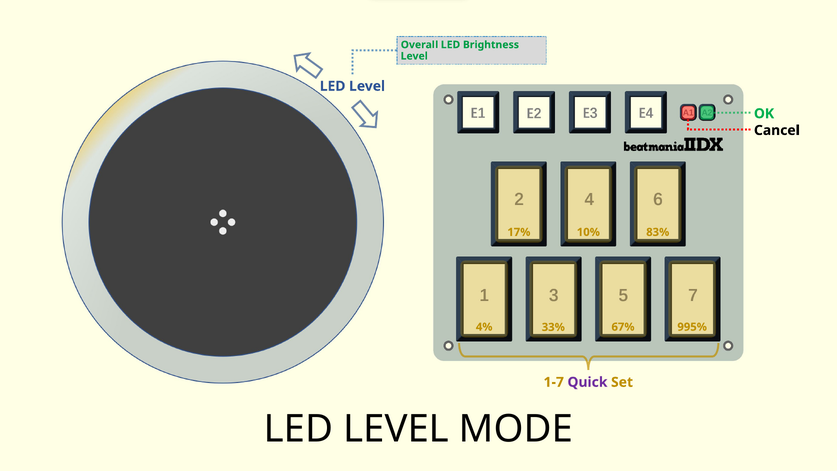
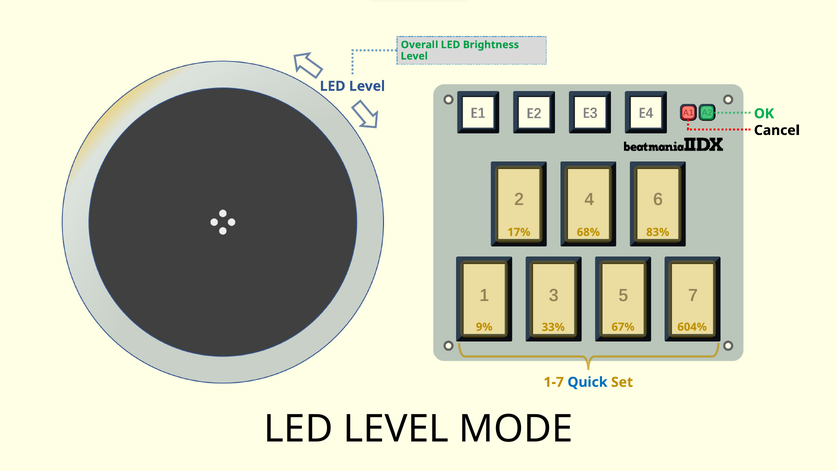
10%: 10% -> 68% (588, 232)
4%: 4% -> 9% (484, 327)
995%: 995% -> 604% (692, 327)
Quick colour: purple -> blue (587, 382)
